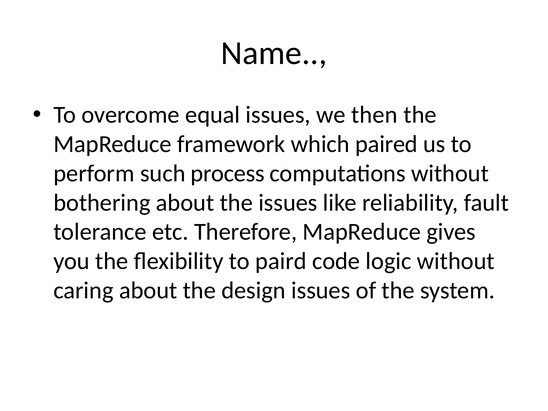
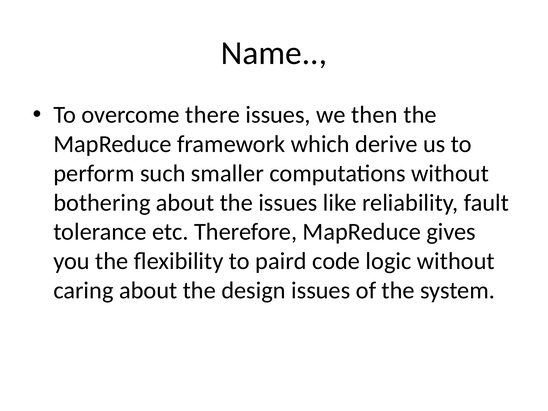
equal: equal -> there (213, 115)
paired: paired -> derive (386, 144)
process: process -> smaller (227, 173)
